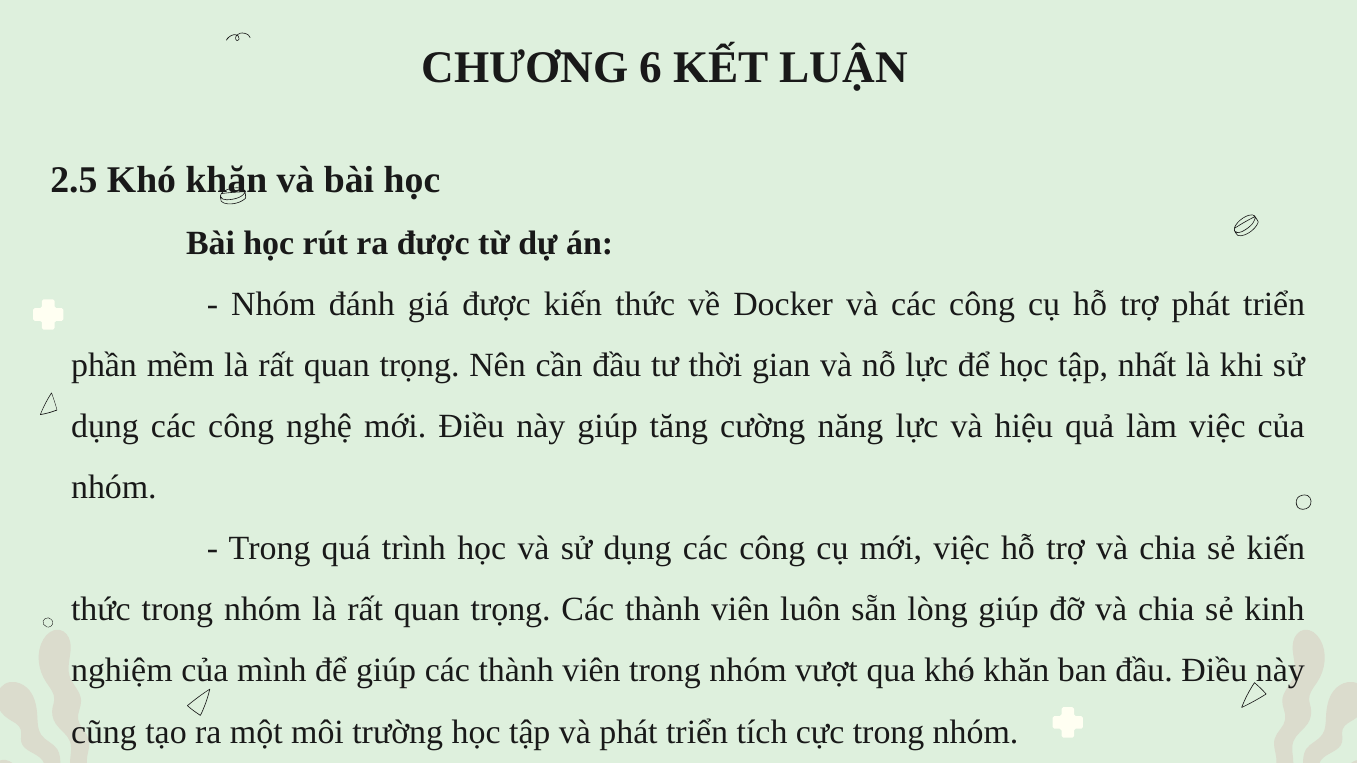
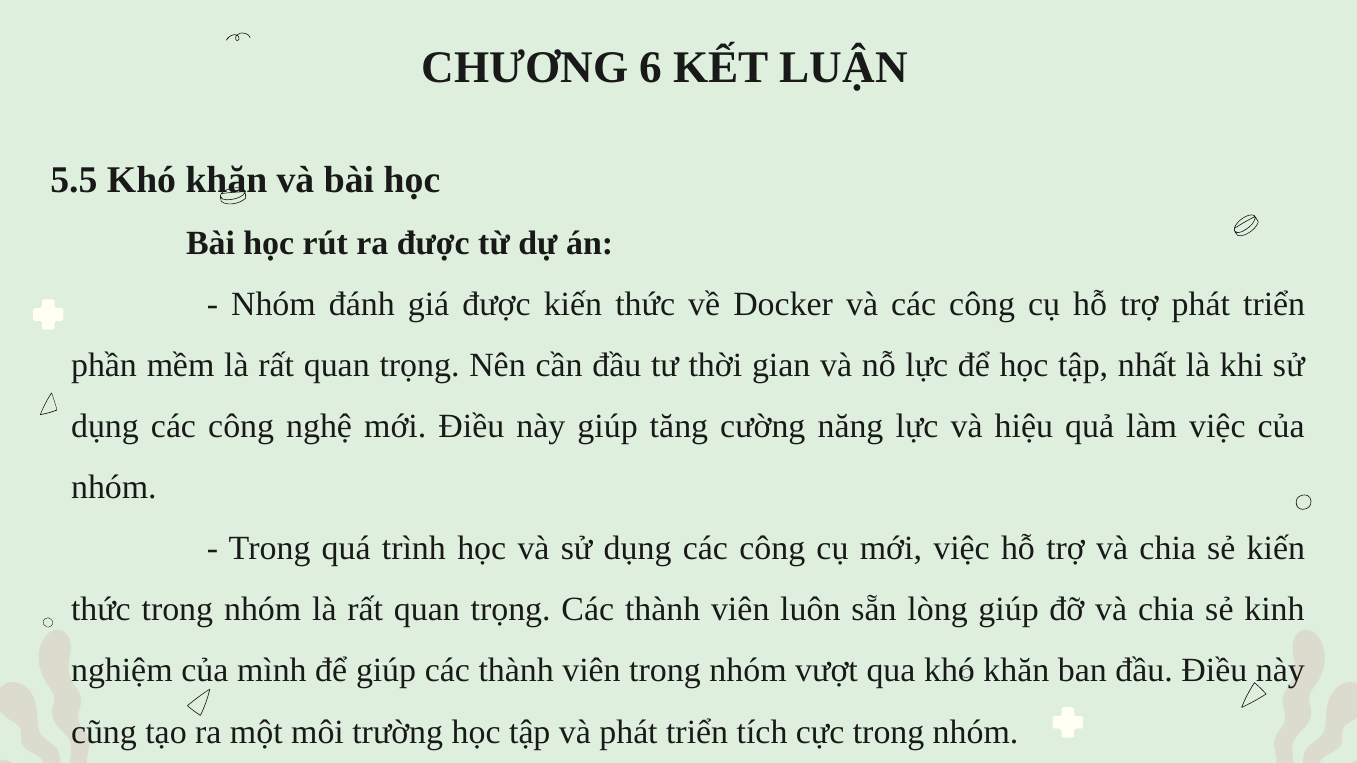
2.5: 2.5 -> 5.5 (74, 181)
